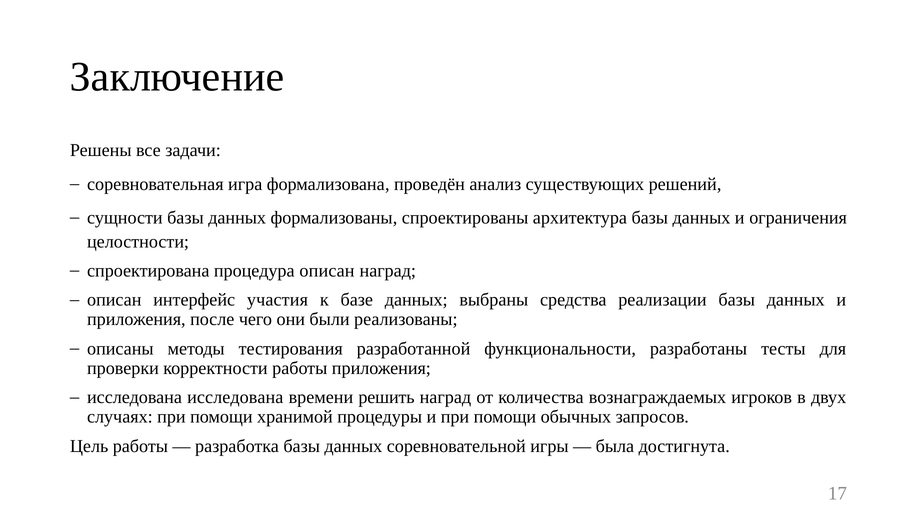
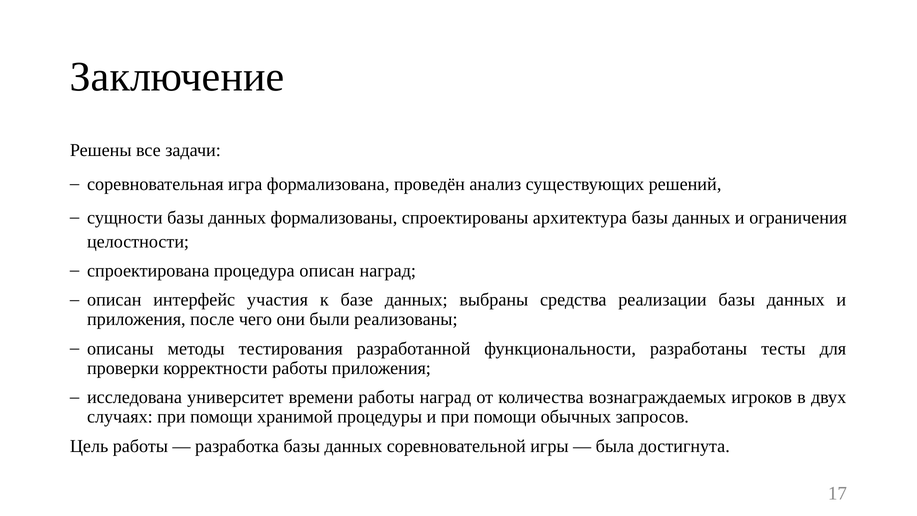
исследована исследована: исследована -> университет (235, 397)
времени решить: решить -> работы (386, 397)
